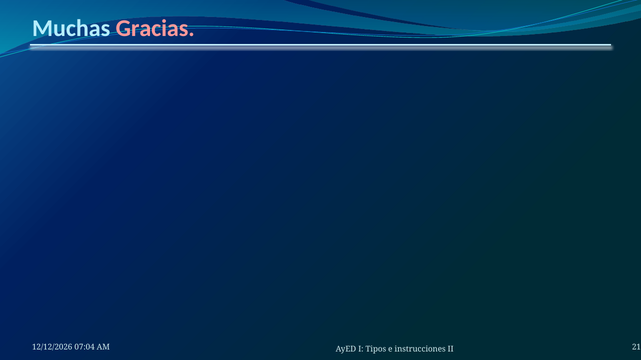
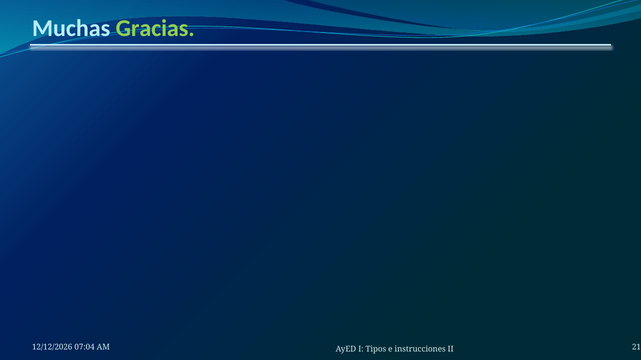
Gracias colour: pink -> light green (155, 29)
